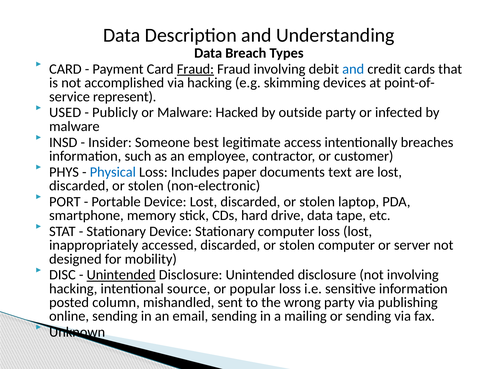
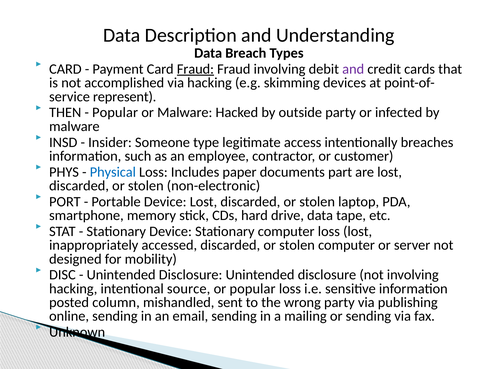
and colour: blue -> purple (353, 69)
USED: USED -> THEN (65, 113)
Publicly: Publicly -> Popular (115, 113)
best: best -> type (206, 142)
text: text -> part (340, 172)
Unintended underline: present -> none (121, 275)
